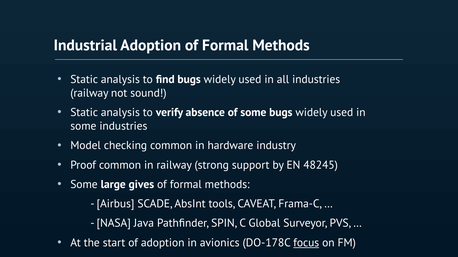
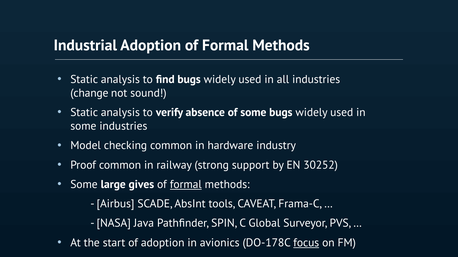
railway: railway -> change (89, 93)
48245: 48245 -> 30252 (321, 165)
formal underline: none -> present (186, 185)
